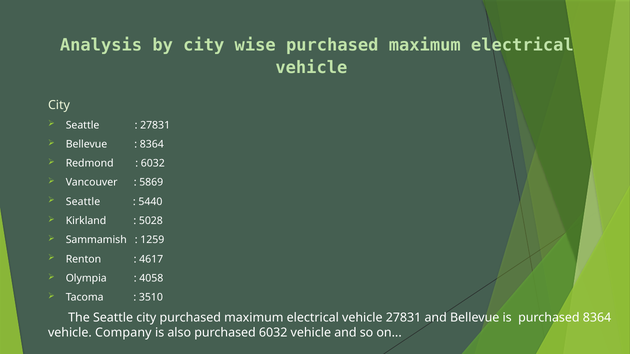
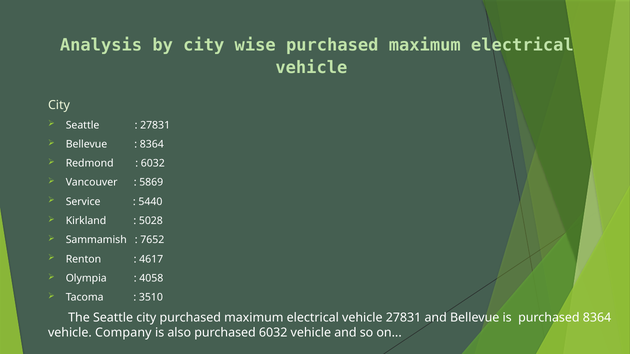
Seattle: Seattle -> Service (83, 202)
1259: 1259 -> 7652 (152, 240)
